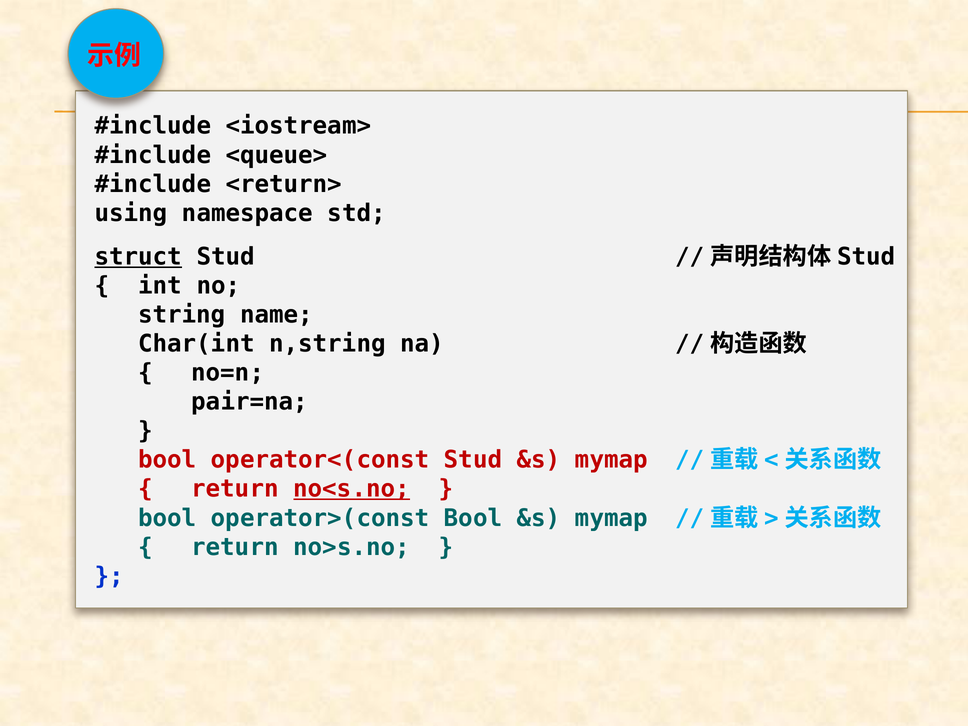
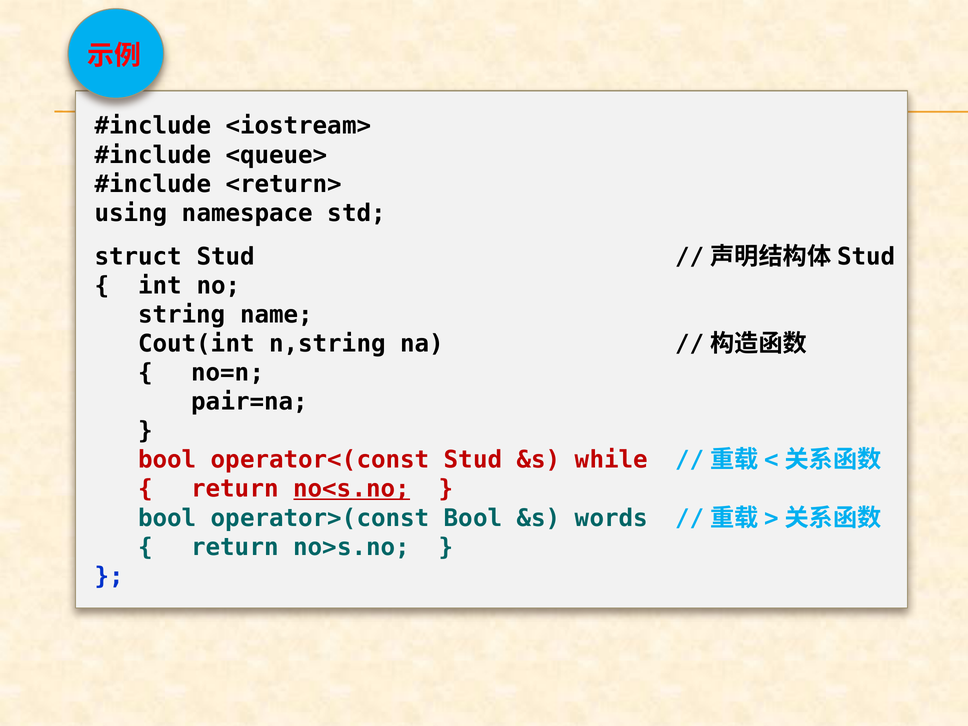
struct underline: present -> none (138, 257)
Char(int: Char(int -> Cout(int (196, 344)
Stud &s mymap: mymap -> while (611, 460)
mymap: mymap -> words (611, 518)
